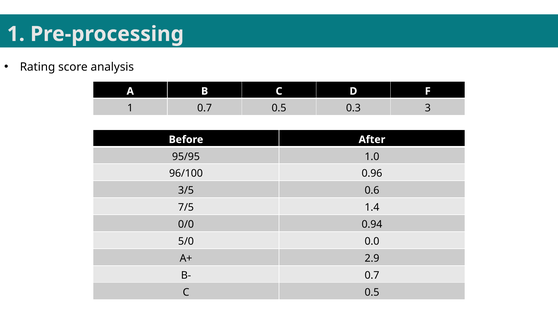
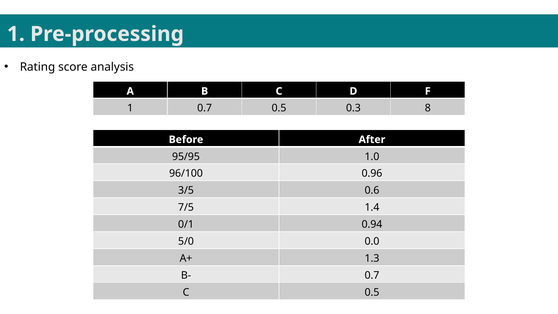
3: 3 -> 8 (428, 108)
0/0: 0/0 -> 0/1 (186, 224)
2.9: 2.9 -> 1.3 (372, 258)
